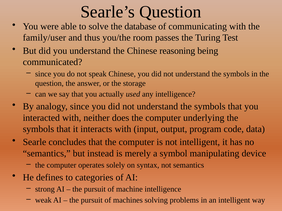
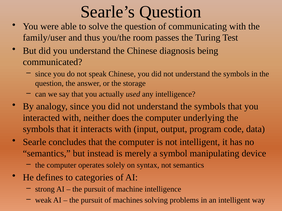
solve the database: database -> question (140, 27)
reasoning: reasoning -> diagnosis (177, 51)
